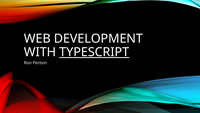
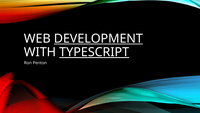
DEVELOPMENT underline: none -> present (98, 38)
